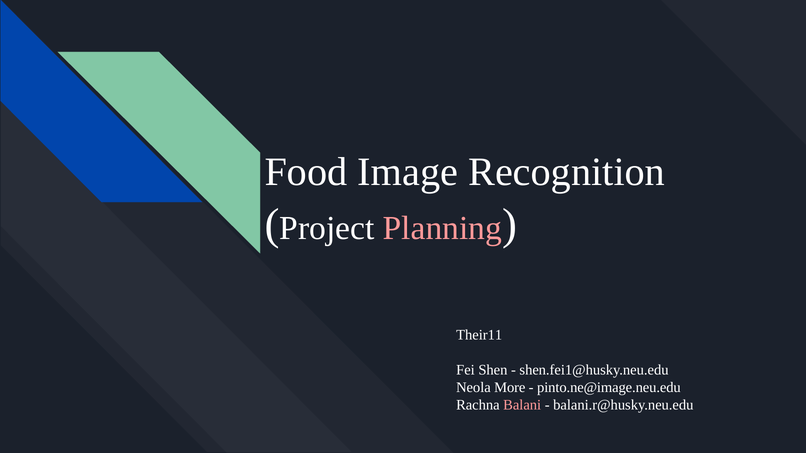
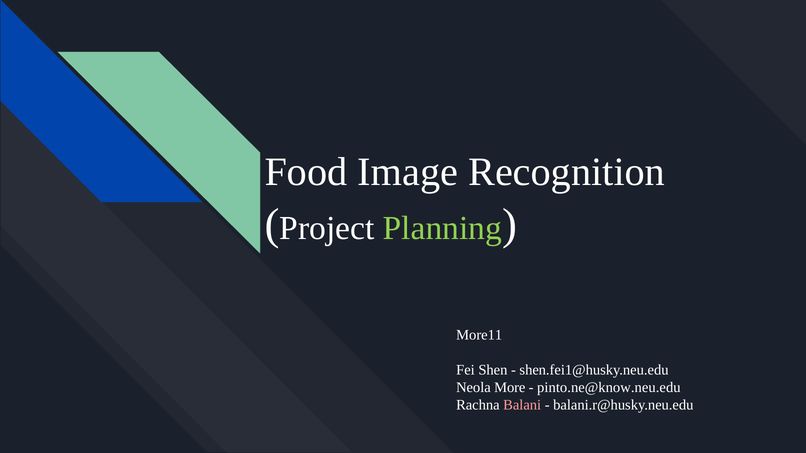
Planning colour: pink -> light green (442, 228)
Their11: Their11 -> More11 (479, 335)
pinto.ne@image.neu.edu: pinto.ne@image.neu.edu -> pinto.ne@know.neu.edu (609, 388)
